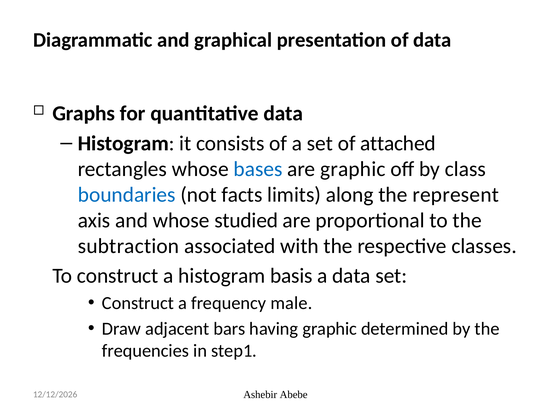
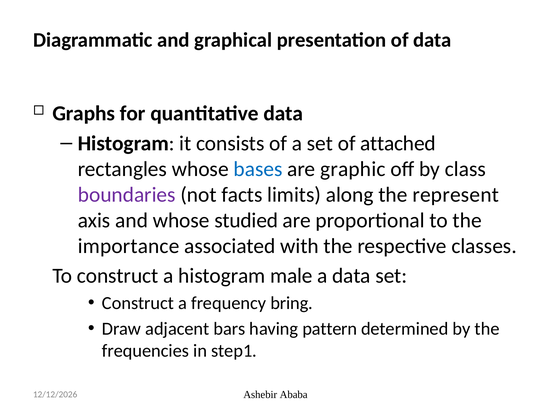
boundaries colour: blue -> purple (127, 195)
subtraction: subtraction -> importance (129, 246)
basis: basis -> male (291, 276)
male: male -> bring (292, 303)
having graphic: graphic -> pattern (330, 329)
Abebe: Abebe -> Ababa (294, 395)
